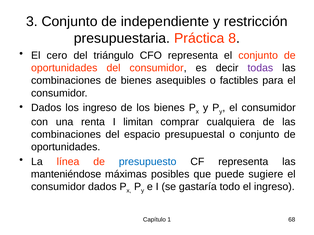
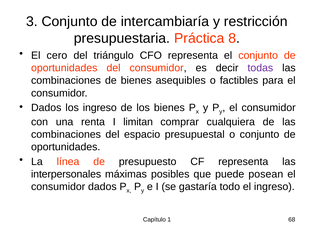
independiente: independiente -> intercambiaría (165, 22)
presupuesto colour: blue -> black (148, 162)
manteniéndose: manteniéndose -> interpersonales (66, 175)
sugiere: sugiere -> posean (266, 175)
